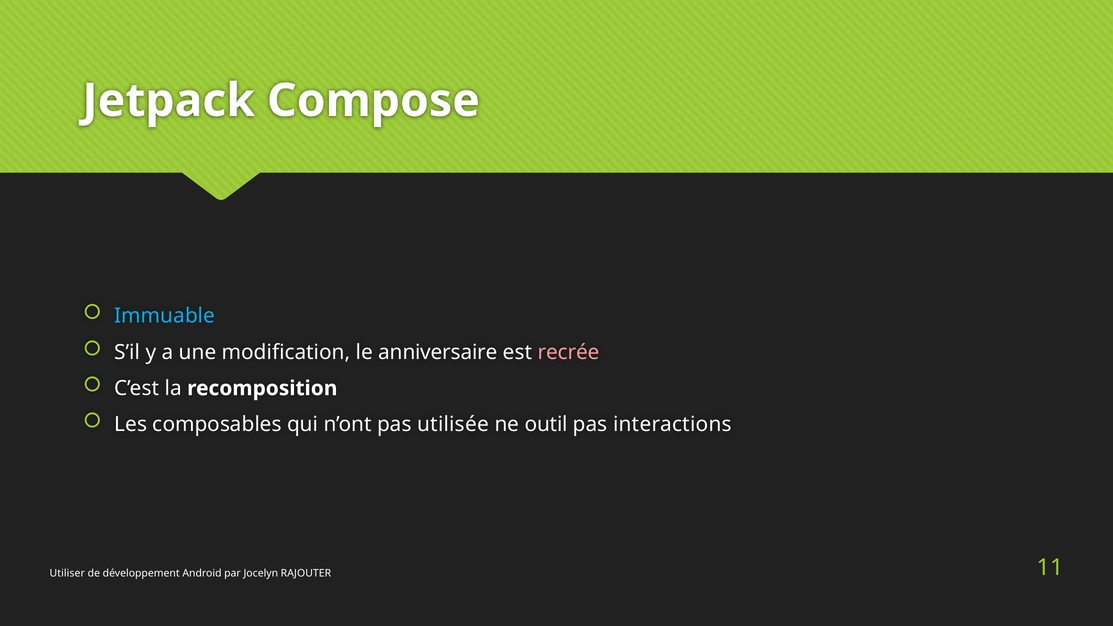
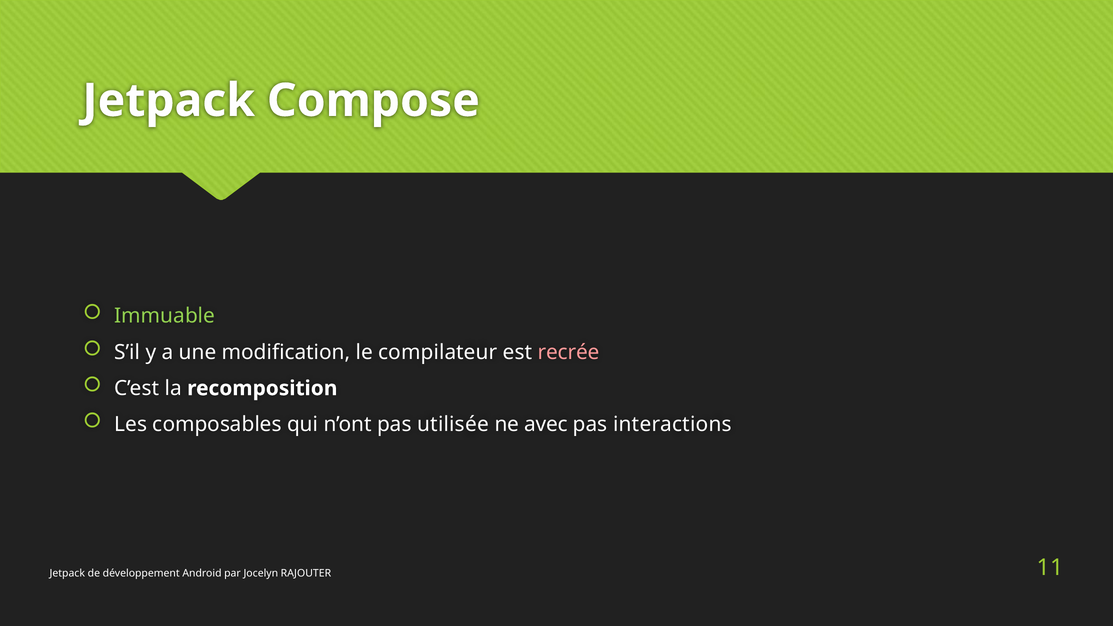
Immuable colour: light blue -> light green (165, 316)
anniversaire: anniversaire -> compilateur (438, 352)
outil: outil -> avec (546, 425)
Utiliser: Utiliser -> Jetpack (67, 573)
